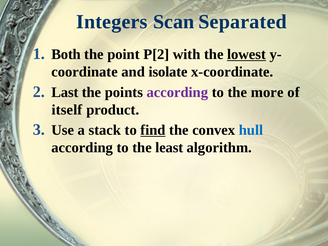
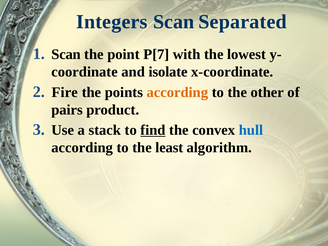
Both: Both -> Scan (66, 54)
P[2: P[2 -> P[7 (156, 54)
lowest underline: present -> none (247, 54)
Last: Last -> Fire (65, 92)
according colour: purple -> orange (177, 92)
more: more -> other (267, 92)
itself: itself -> pairs (67, 110)
